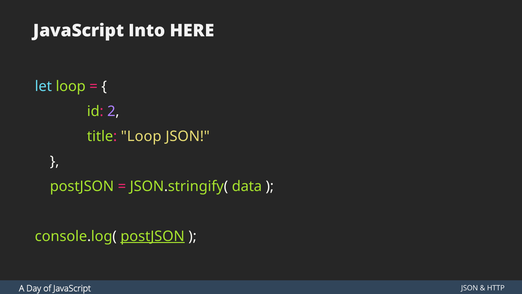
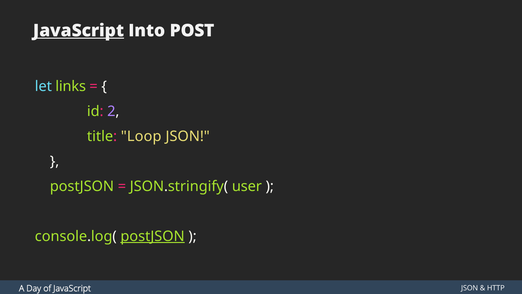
JavaScript underline: none -> present (79, 31)
HERE: HERE -> POST (192, 31)
let loop: loop -> links (71, 86)
data: data -> user (247, 186)
